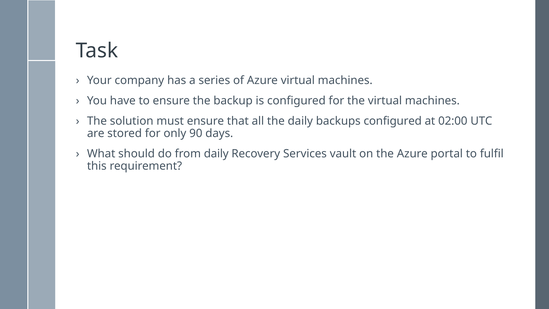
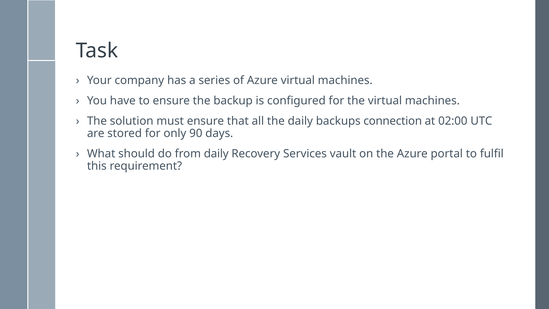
backups configured: configured -> connection (393, 121)
